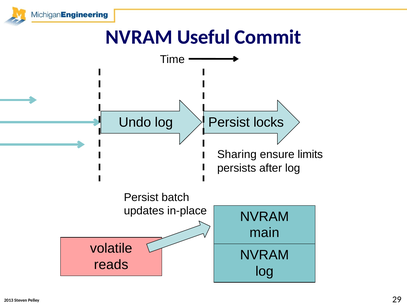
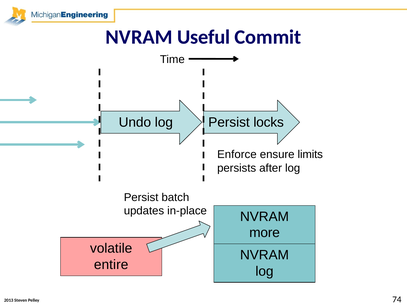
Sharing: Sharing -> Enforce (237, 155)
main: main -> more (265, 233)
reads: reads -> entire (111, 265)
29: 29 -> 74 (397, 300)
